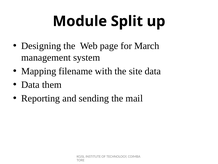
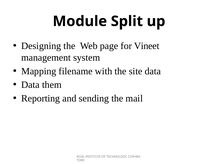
March: March -> Vineet (147, 46)
